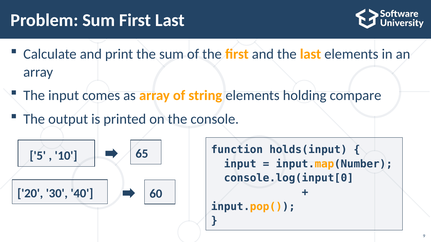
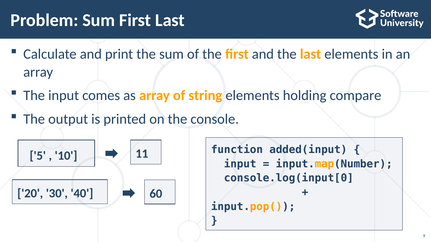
65: 65 -> 11 (142, 154)
holds(input: holds(input -> added(input (308, 150)
